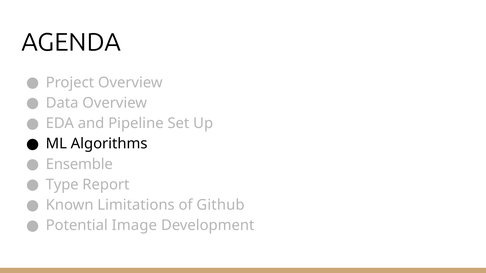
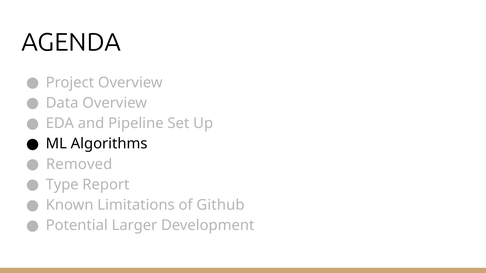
Ensemble: Ensemble -> Removed (79, 164)
Image: Image -> Larger (134, 226)
